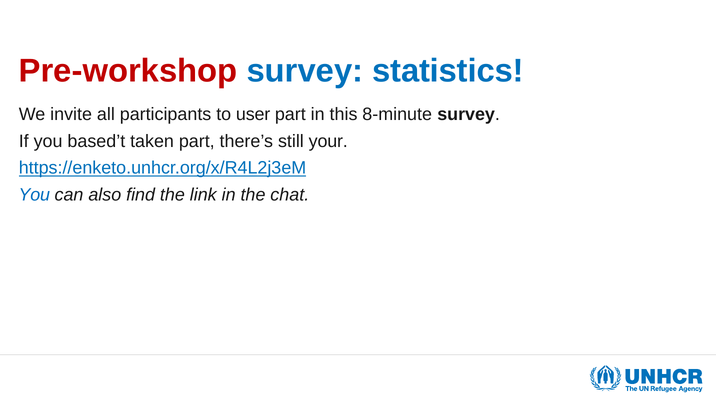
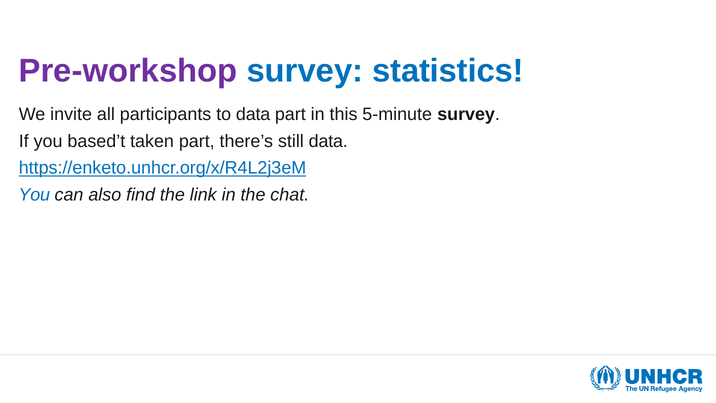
Pre-workshop colour: red -> purple (128, 71)
to user: user -> data (253, 114)
8-minute: 8-minute -> 5-minute (397, 114)
still your: your -> data (328, 141)
